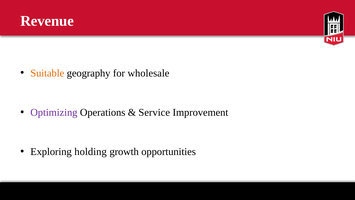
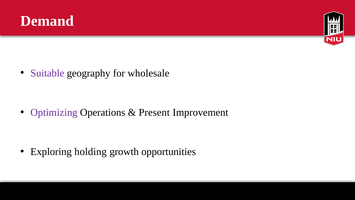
Revenue: Revenue -> Demand (47, 21)
Suitable colour: orange -> purple (47, 73)
Service: Service -> Present (154, 112)
